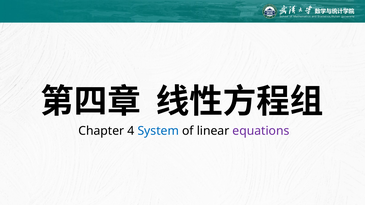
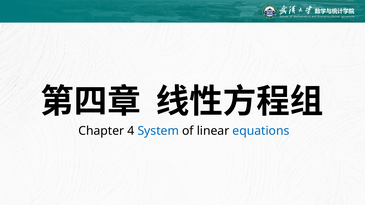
equations colour: purple -> blue (261, 131)
